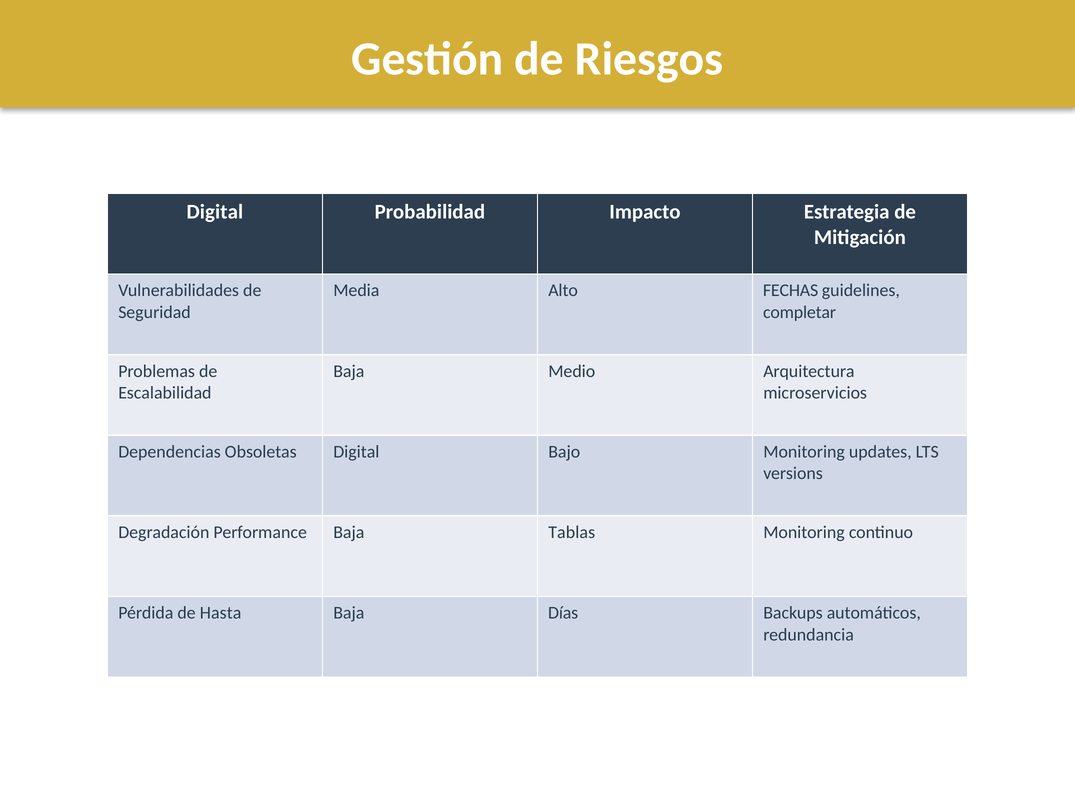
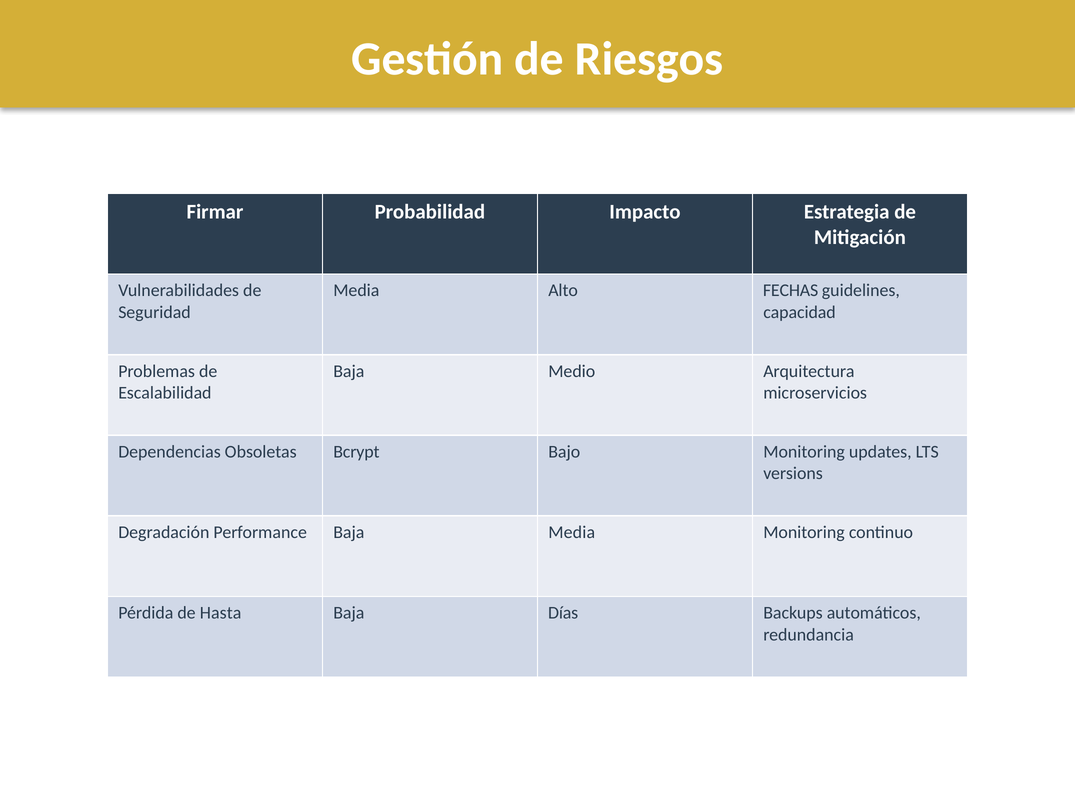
Digital: Digital -> Firmar (215, 212)
completar: completar -> capacidad (800, 312)
Obsoletas Digital: Digital -> Bcrypt (356, 452)
Baja Tablas: Tablas -> Media (572, 532)
